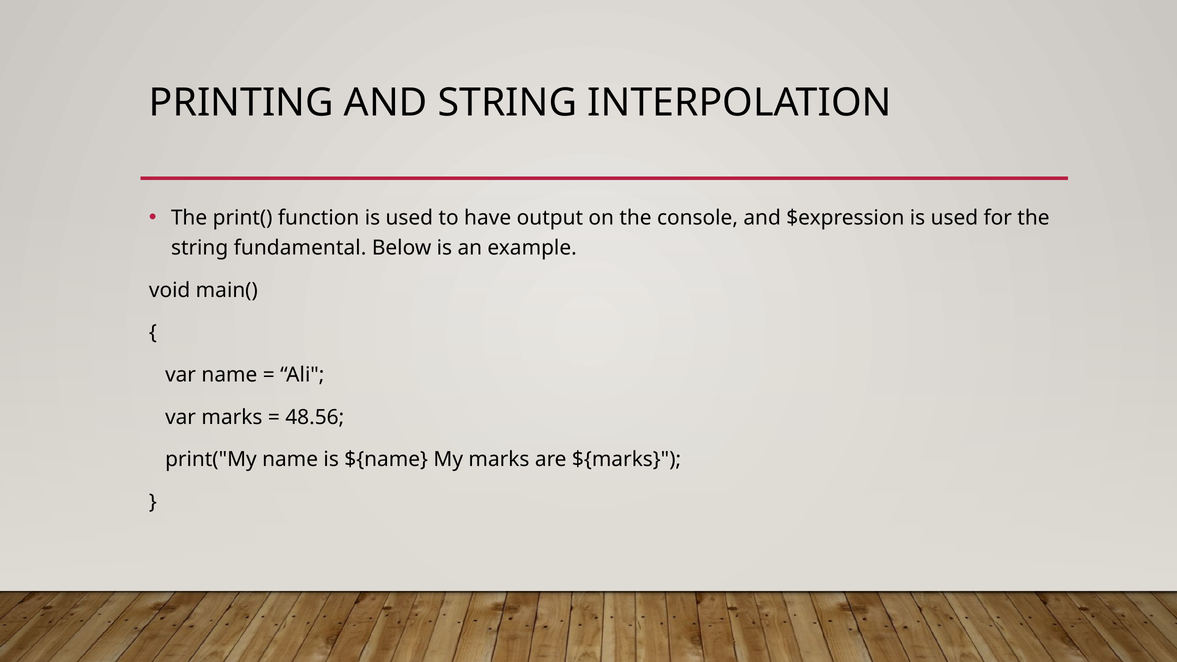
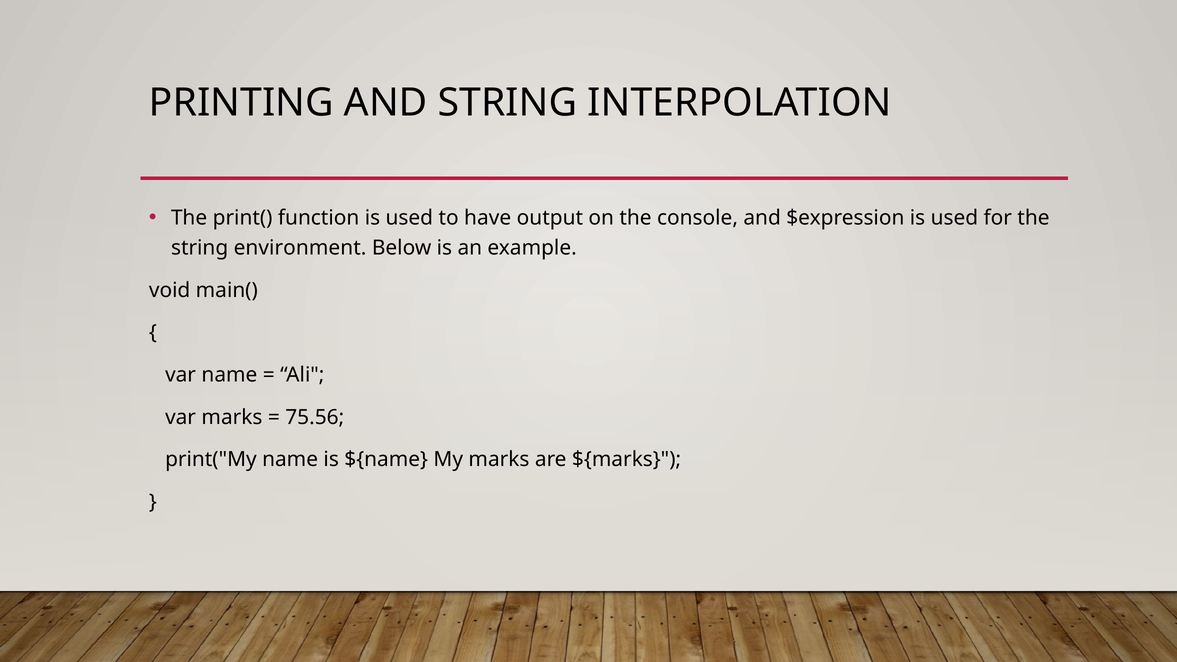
fundamental: fundamental -> environment (300, 248)
48.56: 48.56 -> 75.56 (315, 417)
